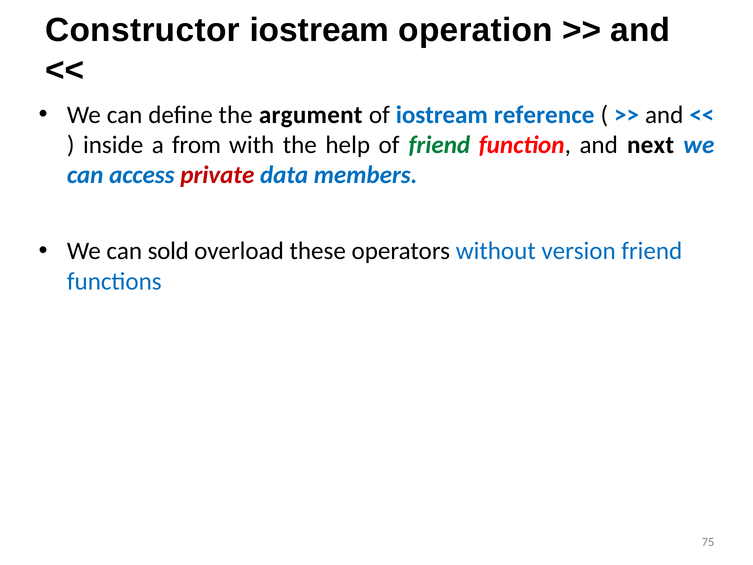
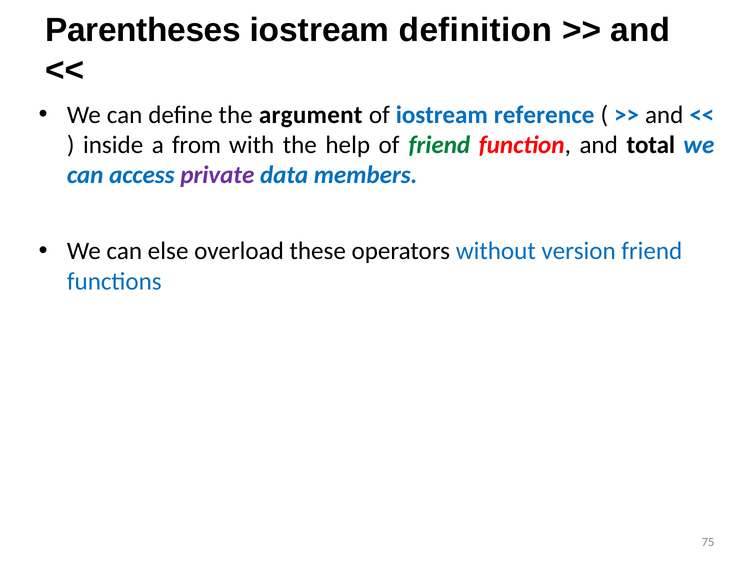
Constructor: Constructor -> Parentheses (143, 30)
operation: operation -> definition (475, 30)
next: next -> total (651, 145)
private colour: red -> purple (217, 175)
sold: sold -> else (168, 251)
